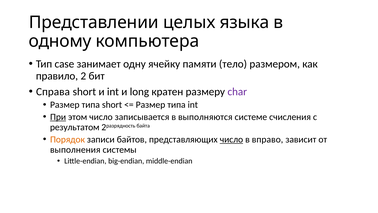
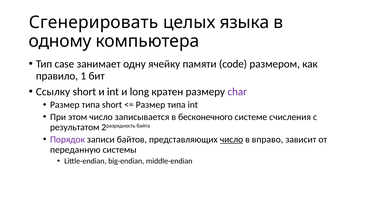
Представлении: Представлении -> Сгенерировать (94, 22)
тело: тело -> code (233, 64)
2: 2 -> 1 (83, 76)
Справа: Справа -> Ссылку (53, 92)
При underline: present -> none (58, 117)
выполняются: выполняются -> бесконечного (205, 117)
Порядок colour: orange -> purple (67, 139)
выполнения: выполнения -> переданную (75, 149)
